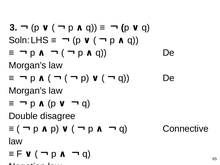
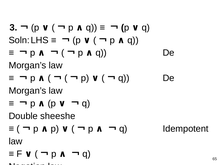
disagree: disagree -> sheeshe (58, 116)
Connective: Connective -> Idempotent (186, 129)
